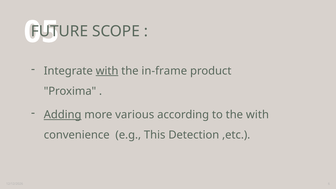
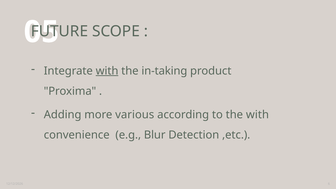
in-frame: in-frame -> in-taking (164, 71)
Adding underline: present -> none (63, 115)
This: This -> Blur (155, 135)
